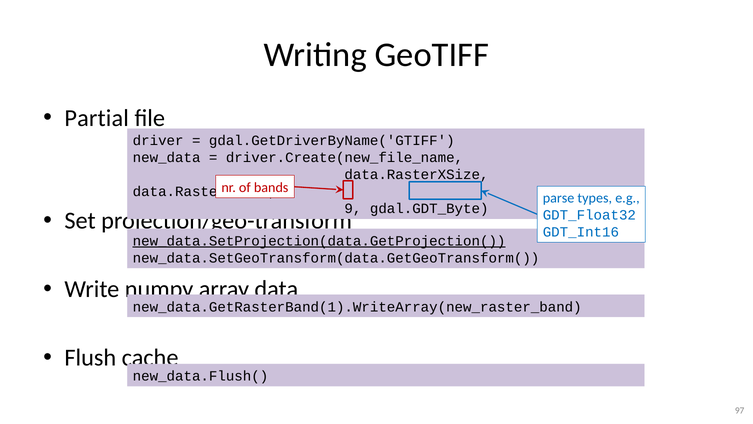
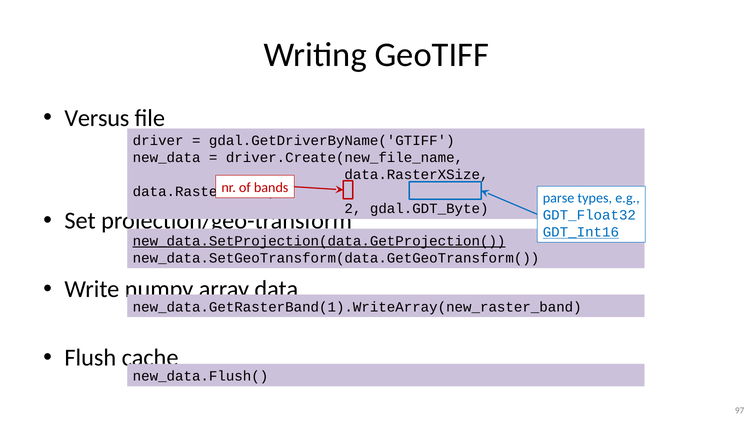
Partial: Partial -> Versus (97, 118)
9: 9 -> 2 (353, 208)
GDT_Int16 underline: none -> present (581, 232)
